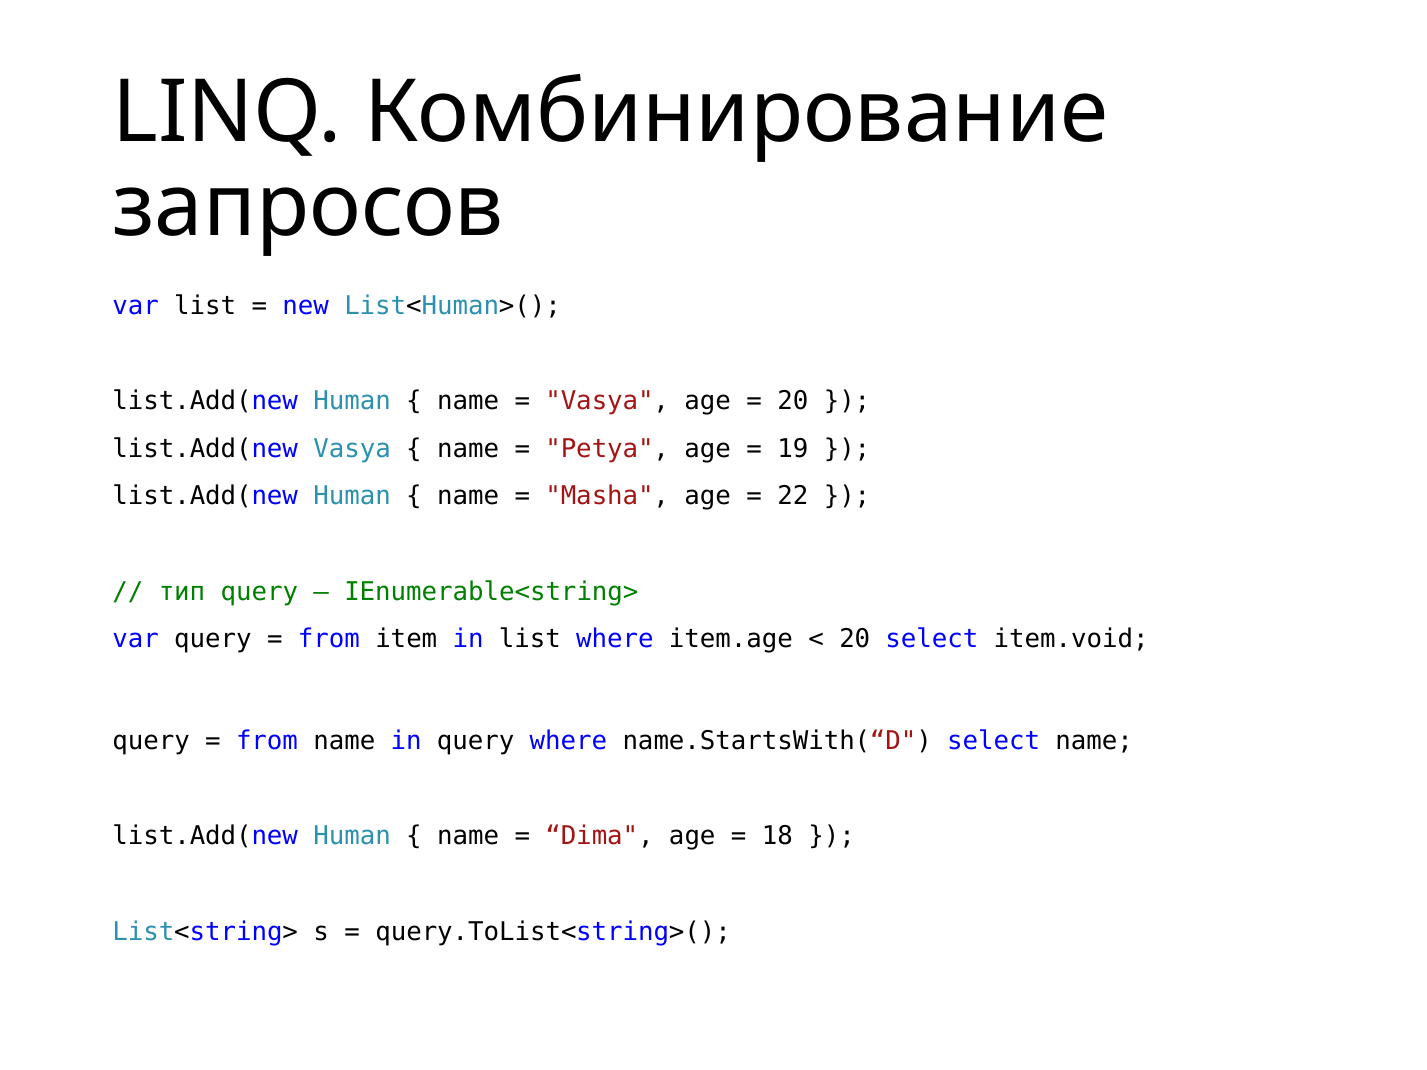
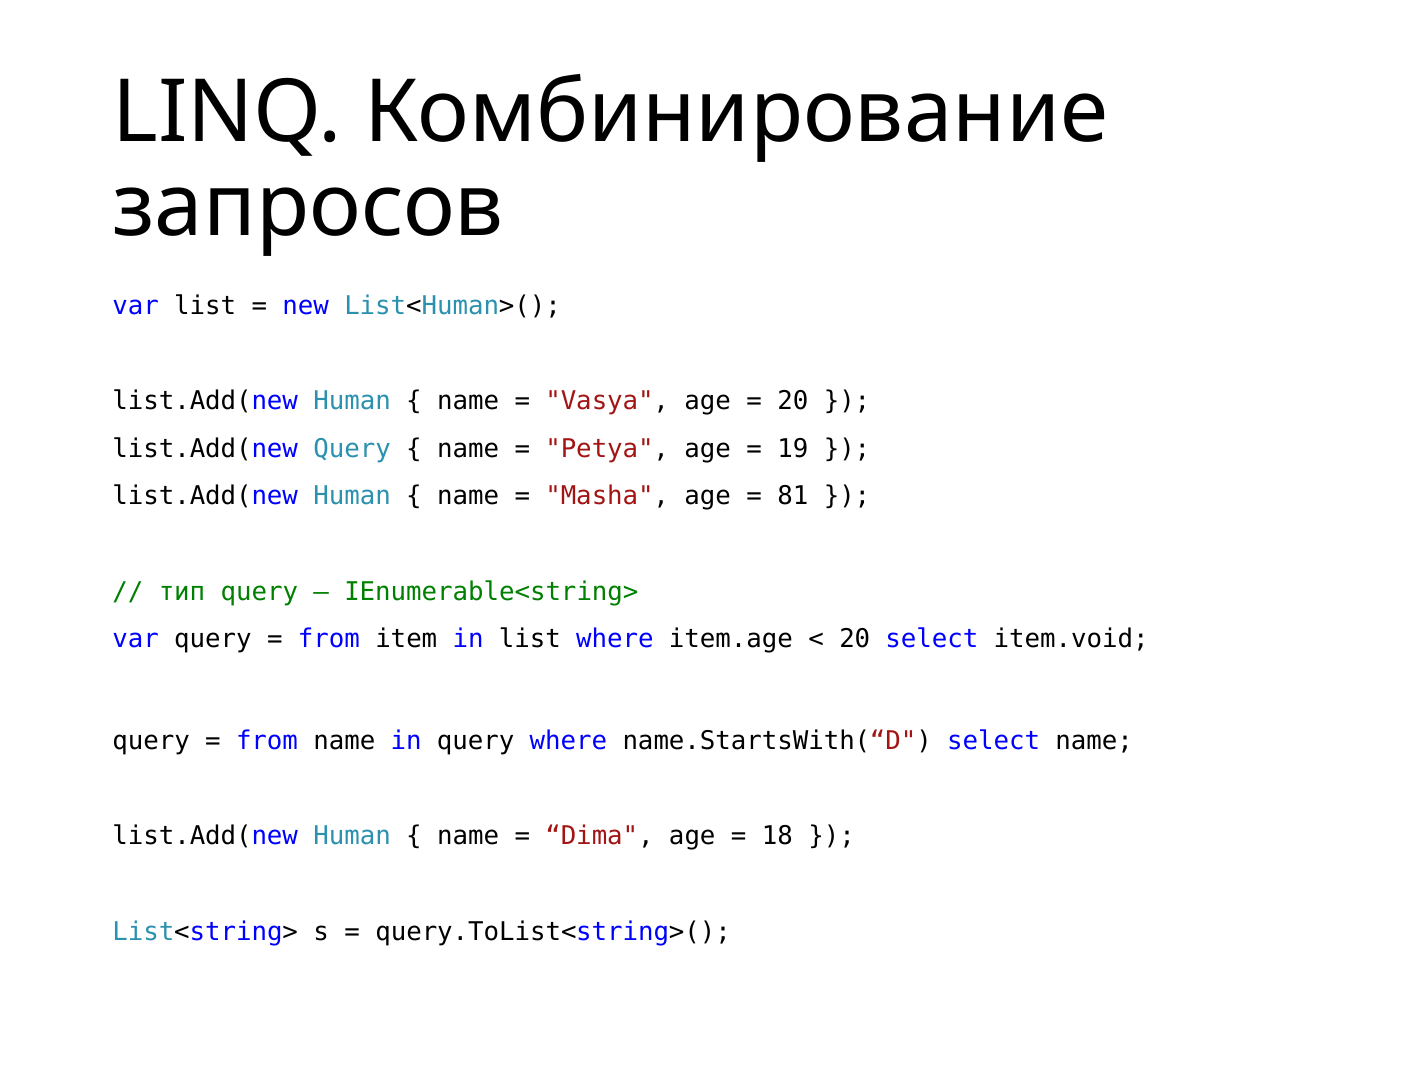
list.Add(new Vasya: Vasya -> Query (352, 449)
22: 22 -> 81 (793, 497)
